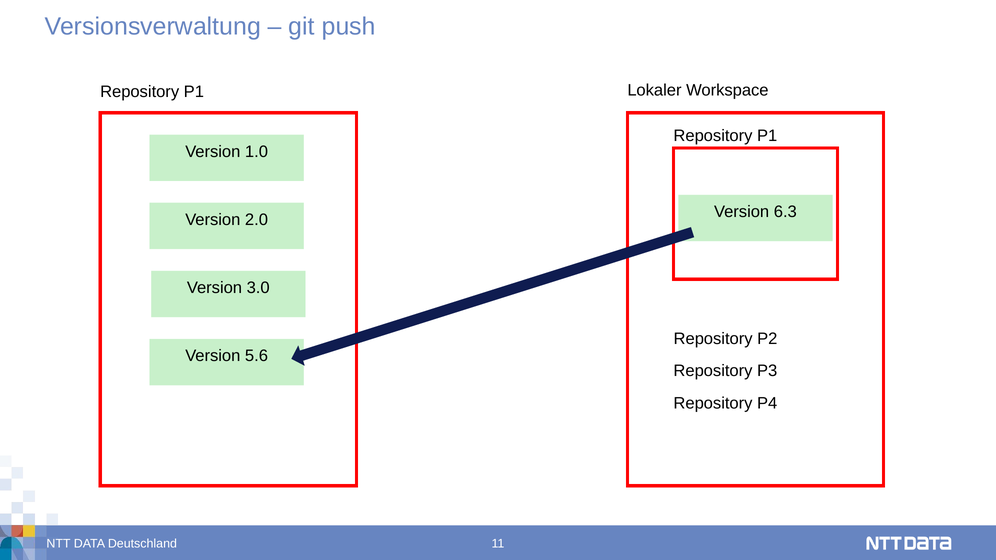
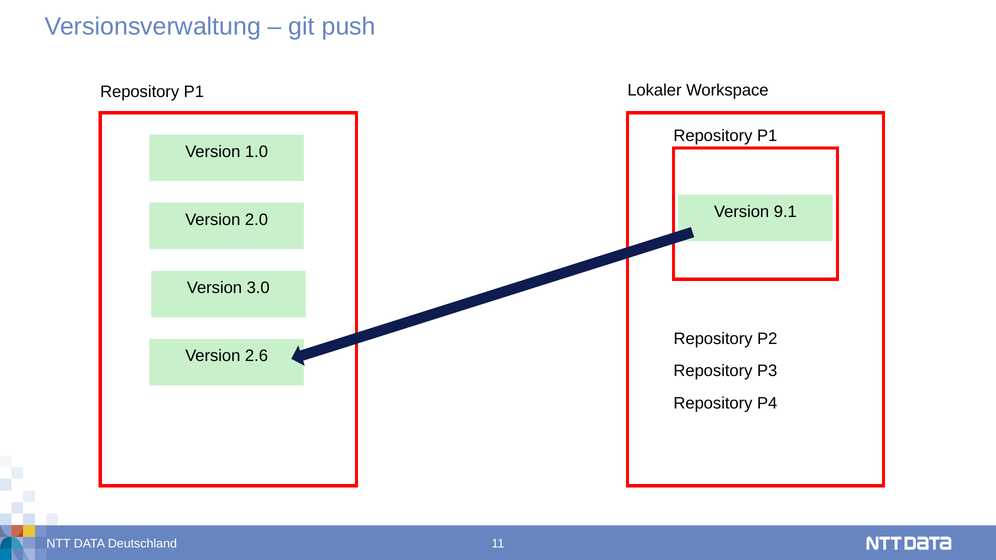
6.3: 6.3 -> 9.1 (785, 212)
5.6: 5.6 -> 2.6 (257, 356)
